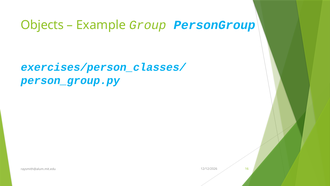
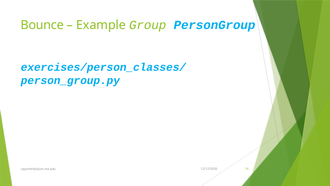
Objects: Objects -> Bounce (42, 25)
